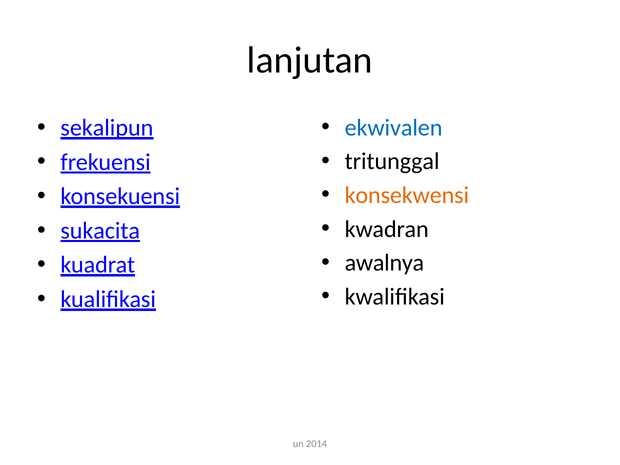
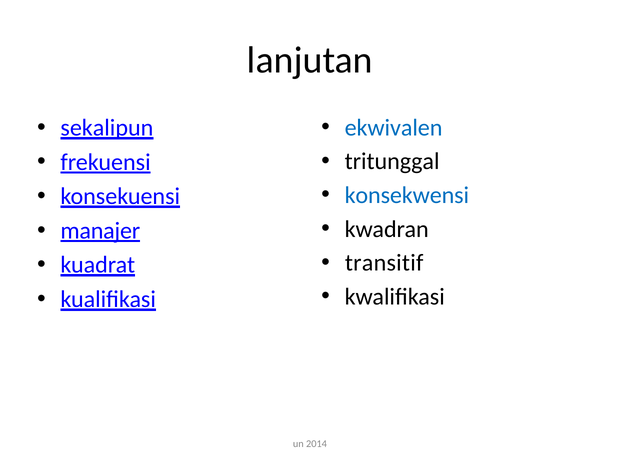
konsekwensi colour: orange -> blue (407, 195)
sukacita: sukacita -> manajer (100, 231)
awalnya: awalnya -> transitif (384, 263)
